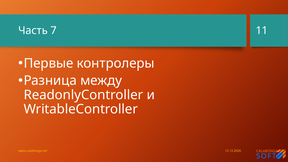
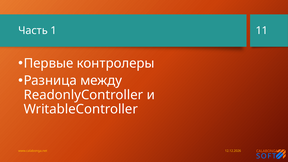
7: 7 -> 1 (54, 30)
